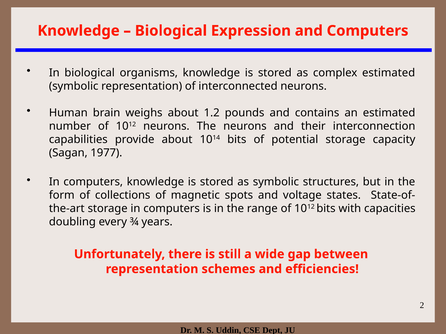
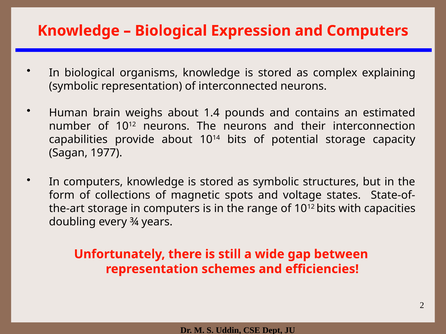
complex estimated: estimated -> explaining (389, 73)
1.2: 1.2 -> 1.4 (212, 113)
